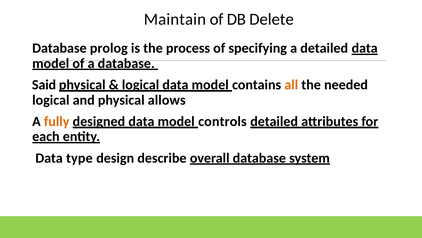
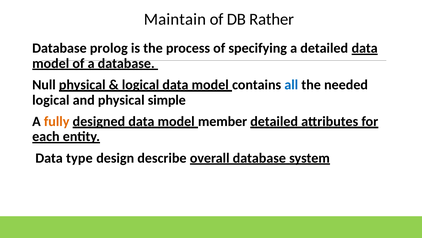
Delete: Delete -> Rather (272, 19)
Said: Said -> Null (44, 85)
all colour: orange -> blue (291, 85)
allows: allows -> simple (167, 100)
controls: controls -> member (223, 121)
